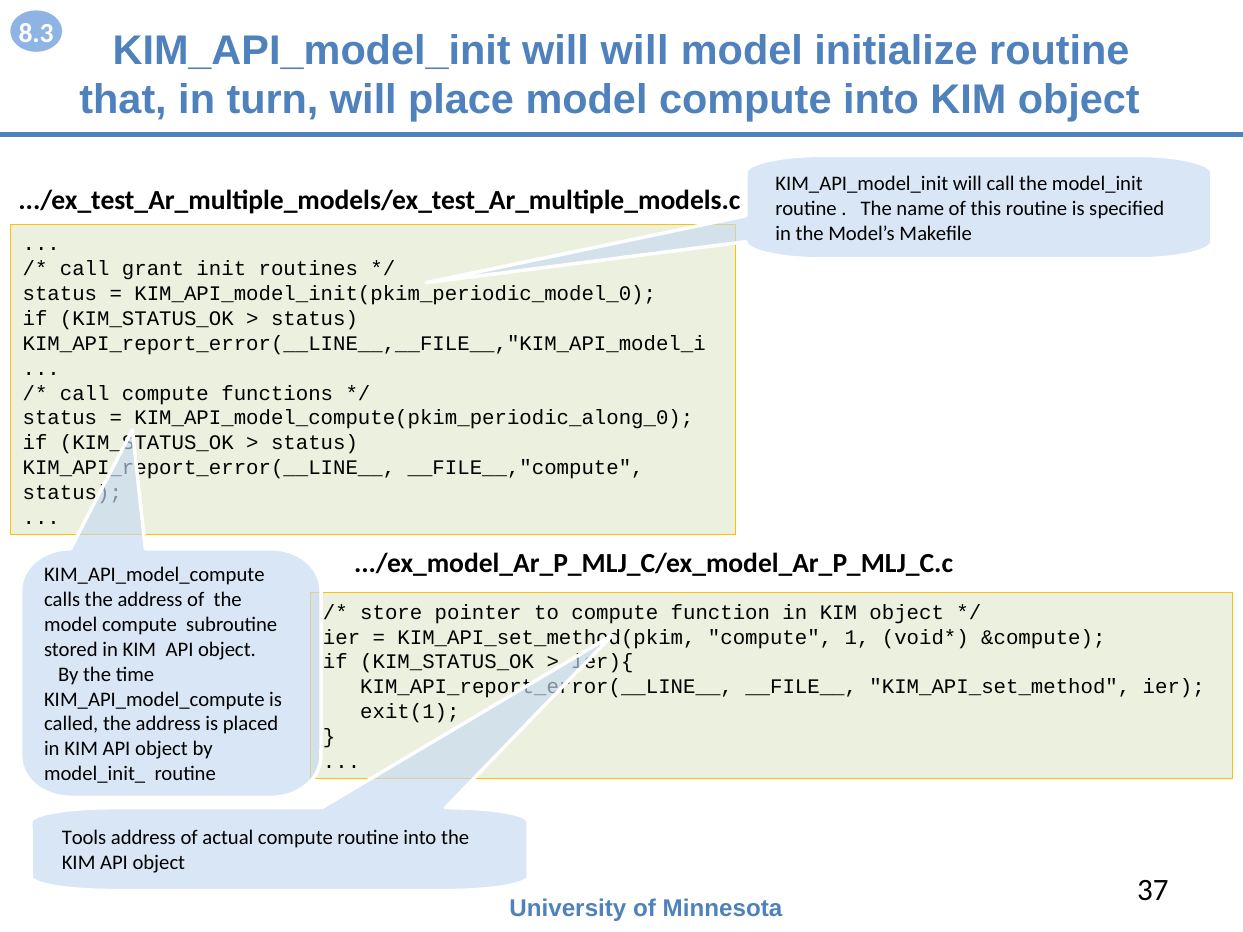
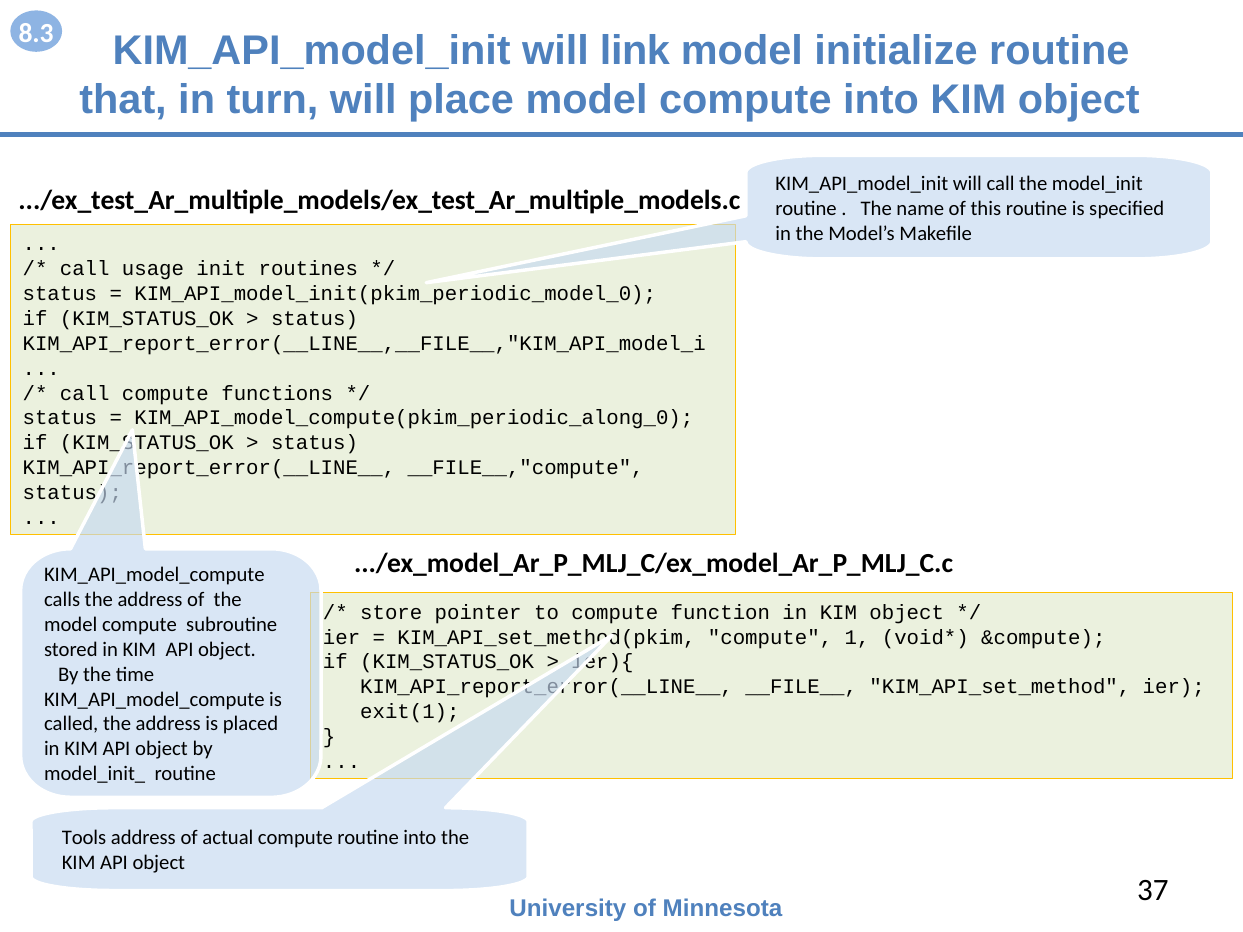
will will: will -> link (635, 51)
grant: grant -> usage (153, 269)
